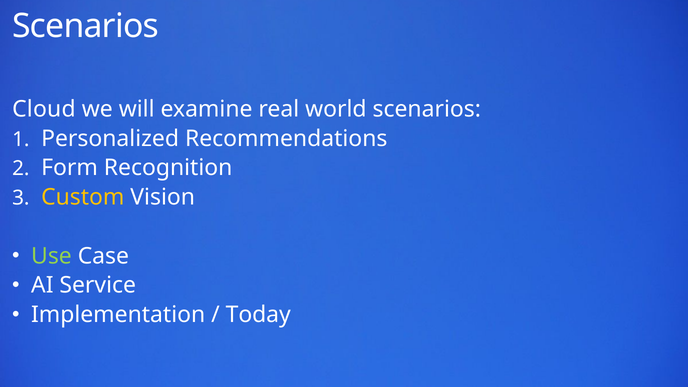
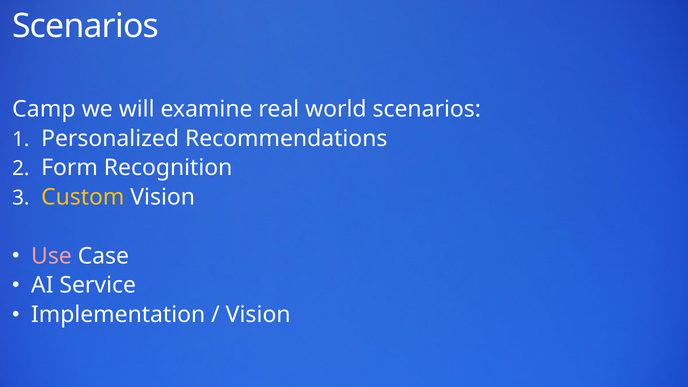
Cloud: Cloud -> Camp (44, 109)
Use colour: light green -> pink (51, 256)
Today: Today -> Vision (258, 315)
